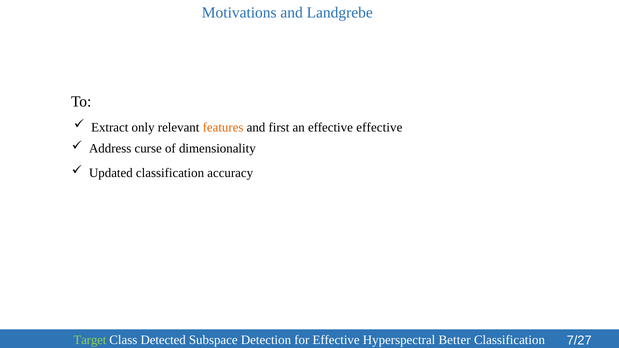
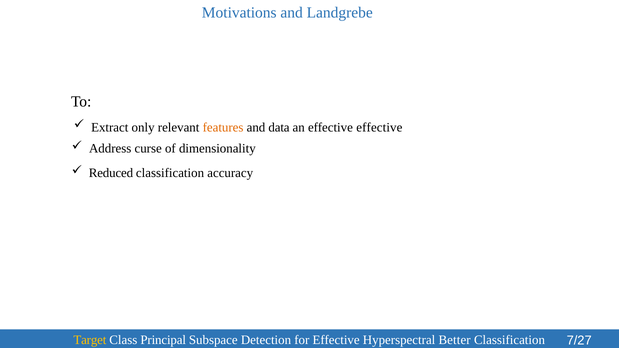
first: first -> data (279, 127)
Updated: Updated -> Reduced (111, 173)
Target colour: light green -> yellow (90, 340)
Detected: Detected -> Principal (163, 340)
